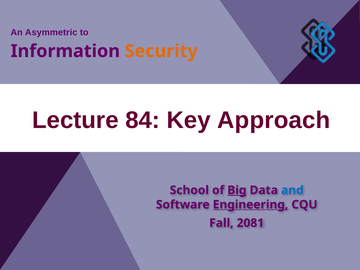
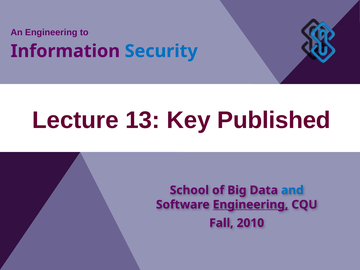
An Asymmetric: Asymmetric -> Engineering (51, 33)
Security colour: orange -> blue (161, 51)
84: 84 -> 13 (143, 120)
Approach: Approach -> Published (274, 120)
Big underline: present -> none (237, 190)
2081: 2081 -> 2010 (250, 223)
